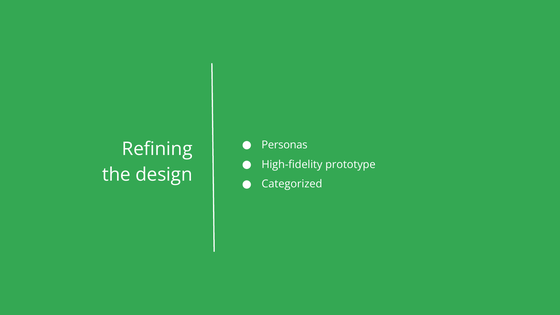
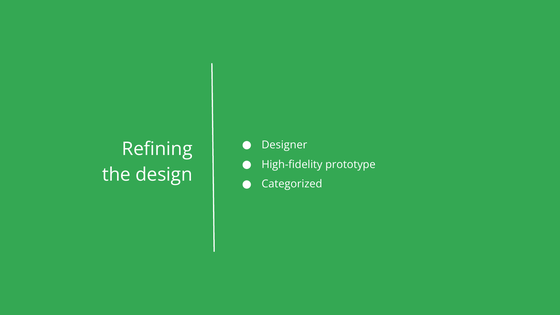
Personas: Personas -> Designer (284, 145)
